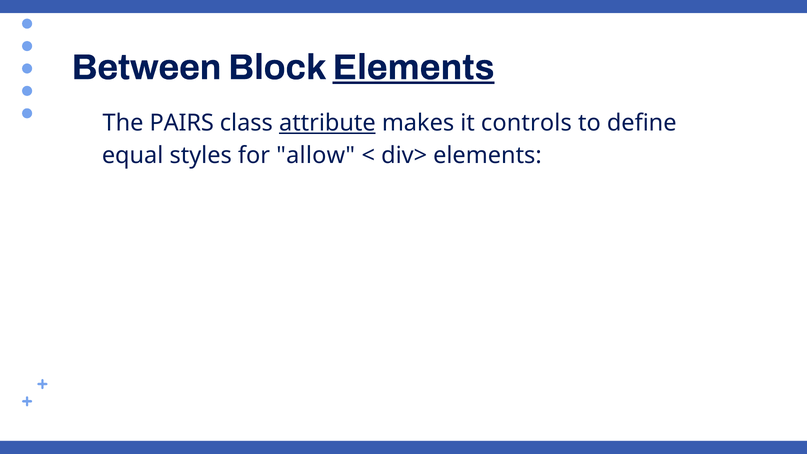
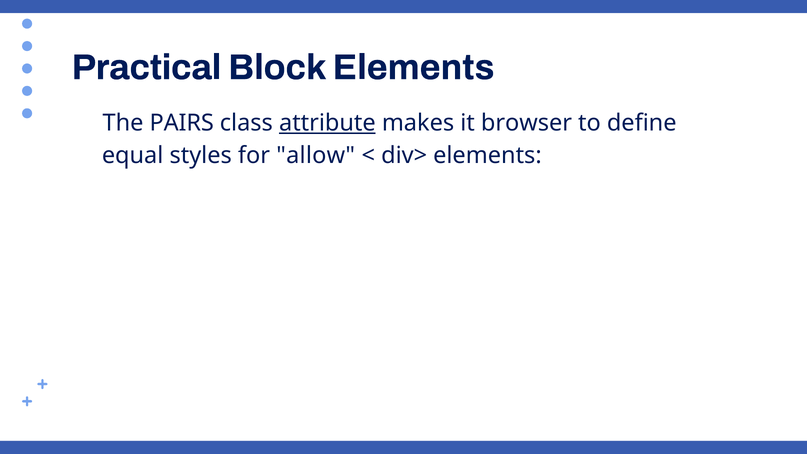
Between: Between -> Practical (147, 67)
Elements underline: present -> none (414, 67)
controls: controls -> browser (526, 123)
